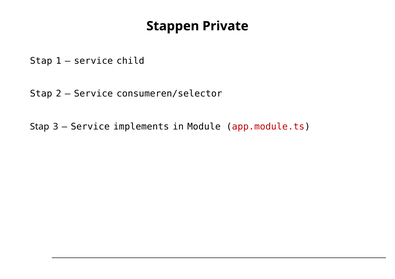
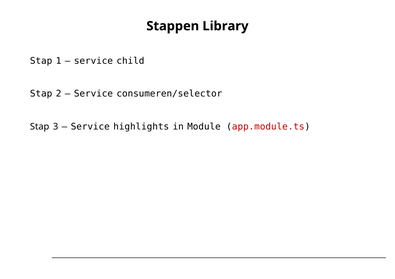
Private: Private -> Library (225, 26)
implements: implements -> highlights (141, 127)
